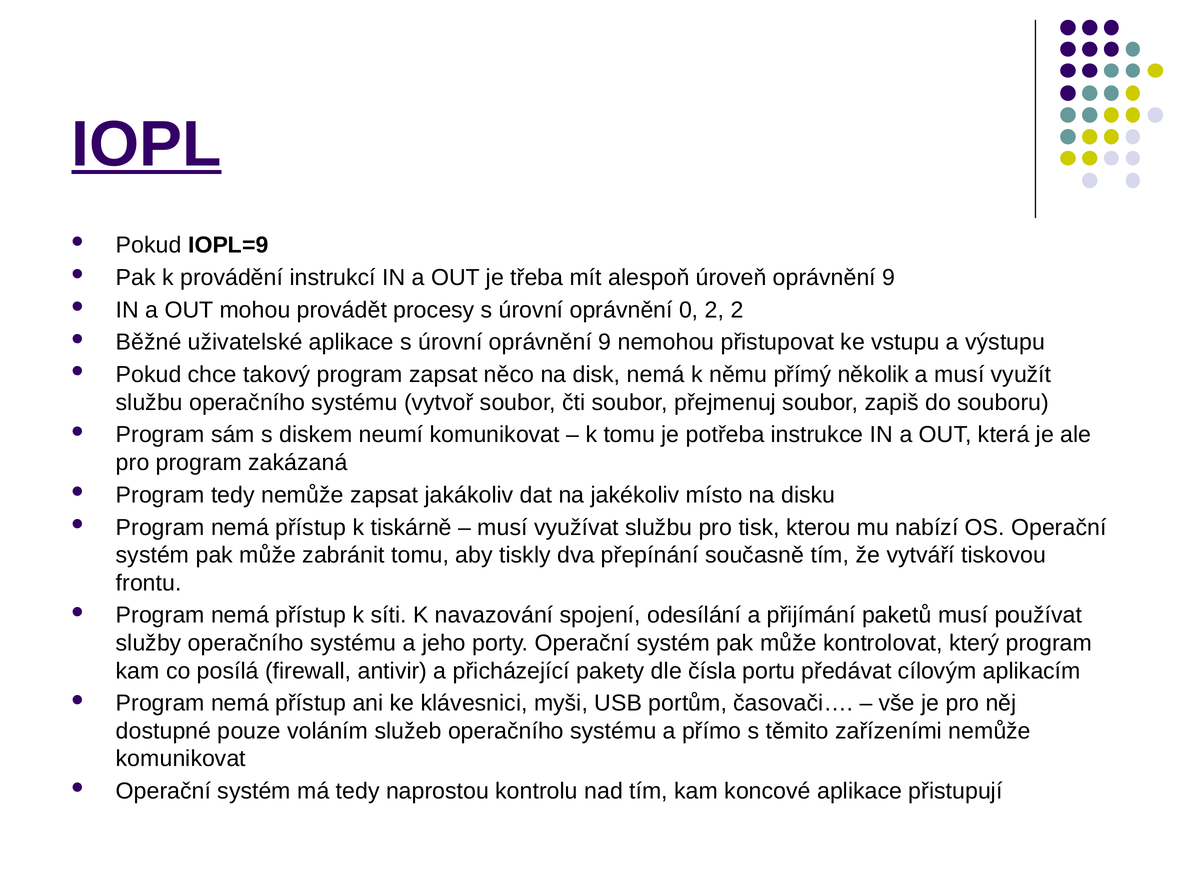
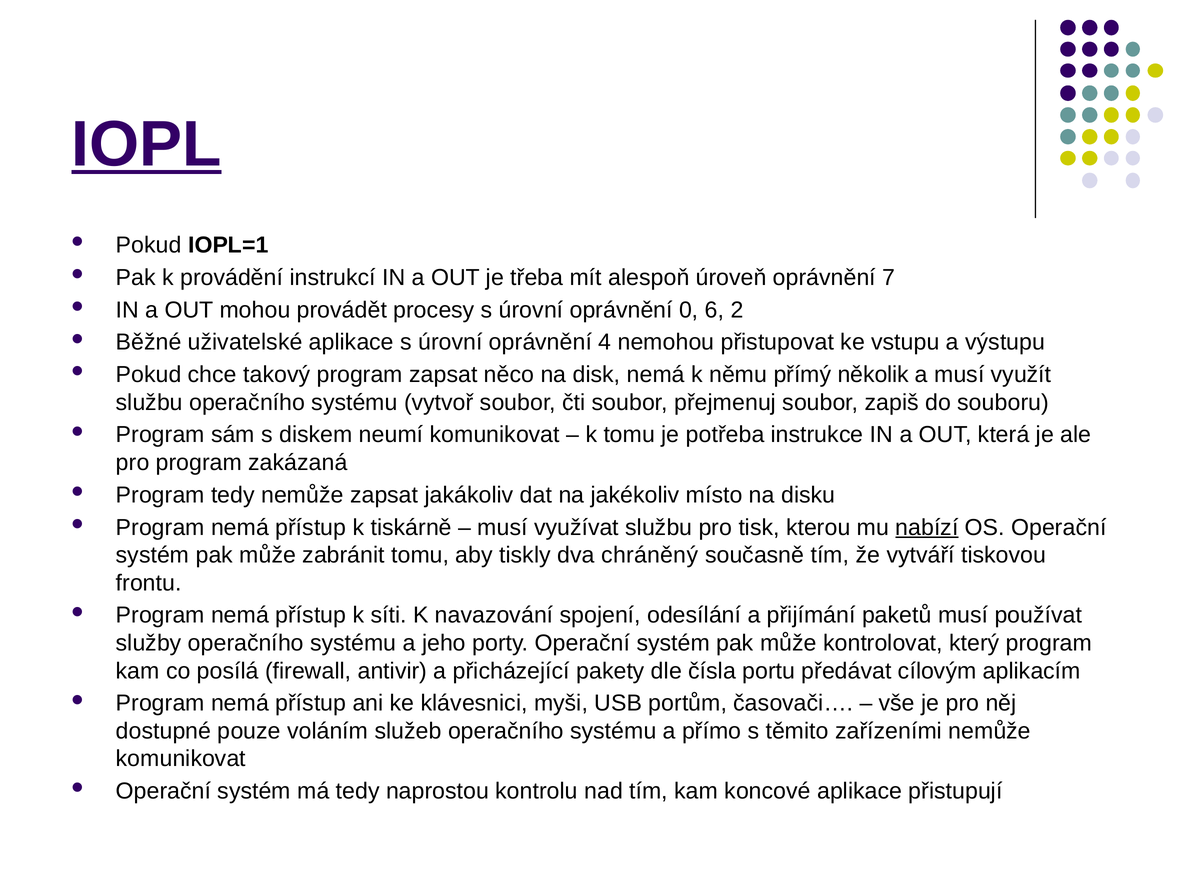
IOPL=9: IOPL=9 -> IOPL=1 (228, 245)
úroveň oprávnění 9: 9 -> 7 (889, 277)
0 2: 2 -> 6 (714, 310)
úrovní oprávnění 9: 9 -> 4 (605, 342)
nabízí underline: none -> present (927, 527)
přepínání: přepínání -> chráněný (650, 555)
